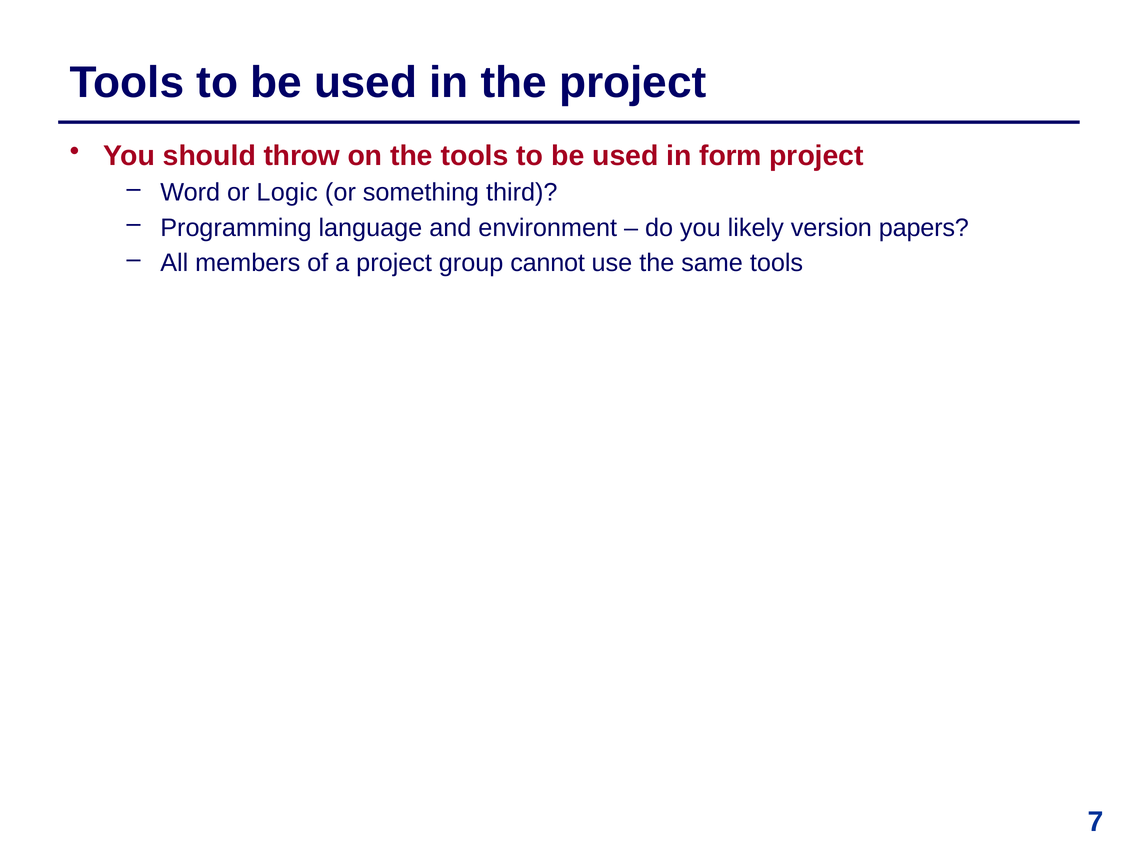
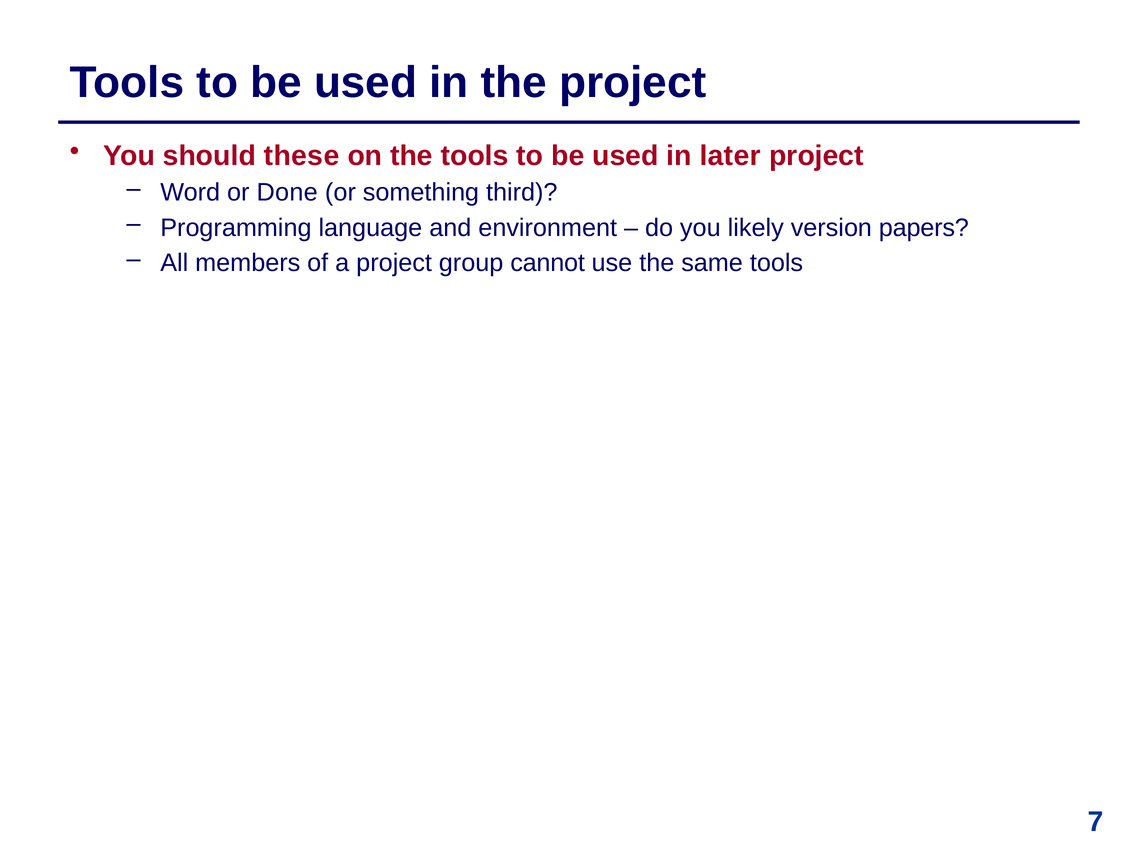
throw: throw -> these (302, 156)
form: form -> later (730, 156)
Logic: Logic -> Done (287, 193)
